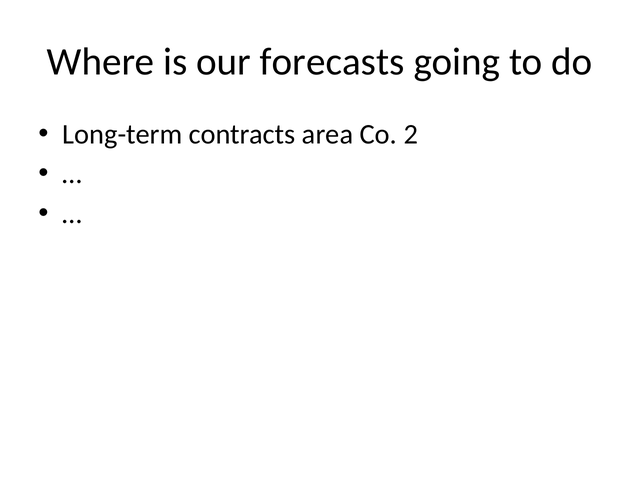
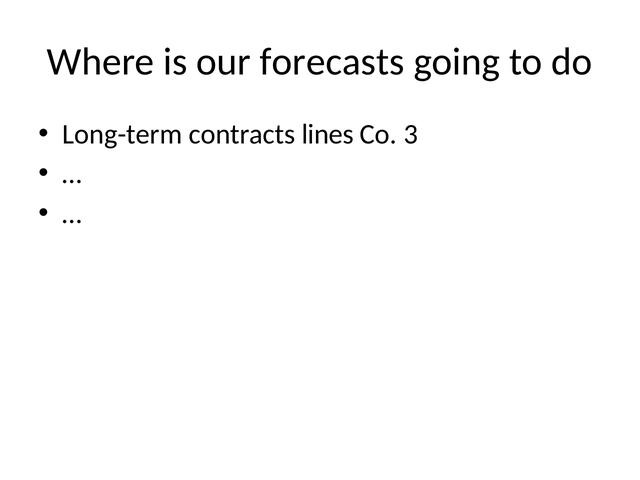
area: area -> lines (328, 134)
2: 2 -> 3 (411, 134)
